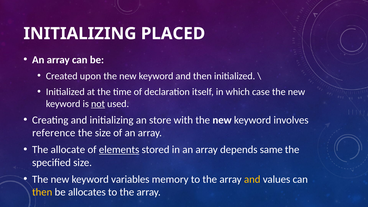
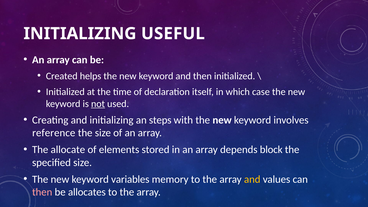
PLACED: PLACED -> USEFUL (173, 34)
upon: upon -> helps (91, 76)
store: store -> steps (160, 120)
elements underline: present -> none (119, 150)
same: same -> block (271, 150)
then colour: yellow -> pink (42, 192)
